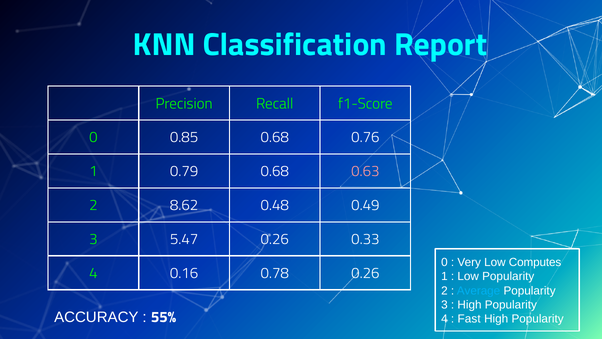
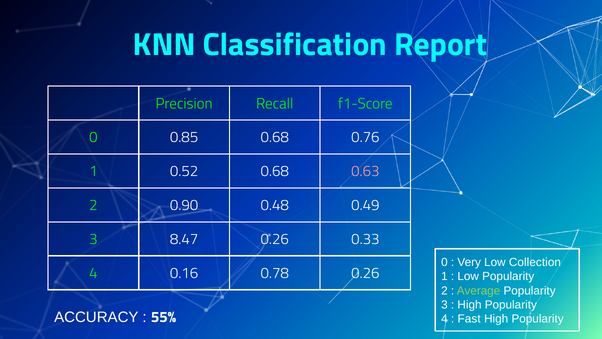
0.79: 0.79 -> 0.52 (184, 171)
8.62: 8.62 -> 0.90 (184, 205)
5.47: 5.47 -> 8.47 (184, 239)
Computes: Computes -> Collection (535, 262)
Average colour: light blue -> light green (479, 290)
